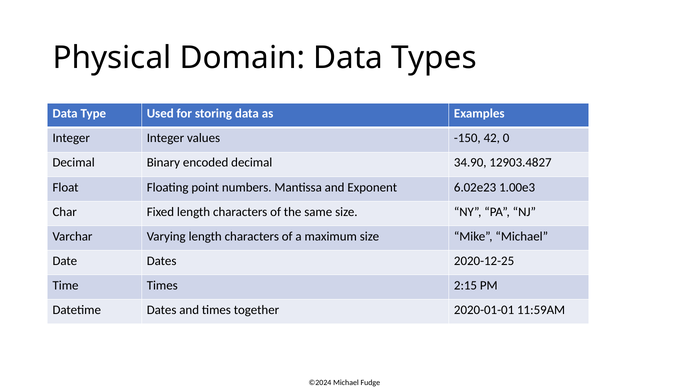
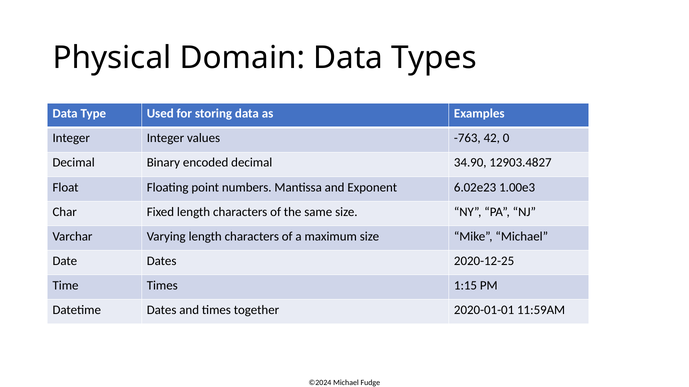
-150: -150 -> -763 (467, 138)
2:15: 2:15 -> 1:15 (466, 286)
